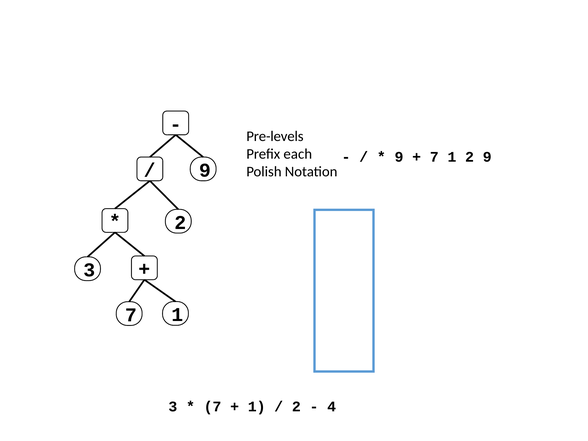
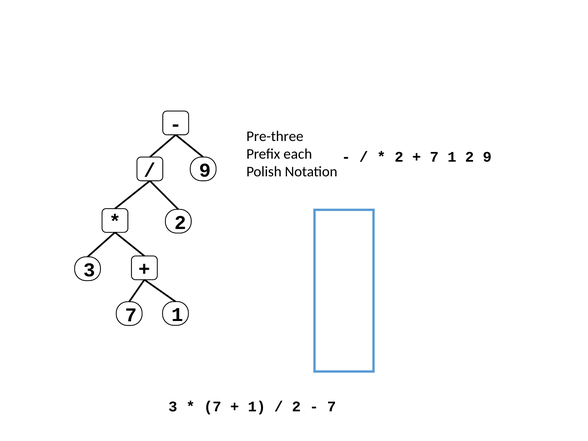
Pre-levels: Pre-levels -> Pre-three (275, 136)
9: 9 -> 2 (399, 157)
4: 4 -> 7 (332, 406)
